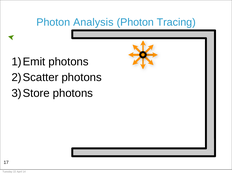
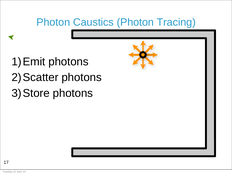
Analysis: Analysis -> Caustics (93, 22)
